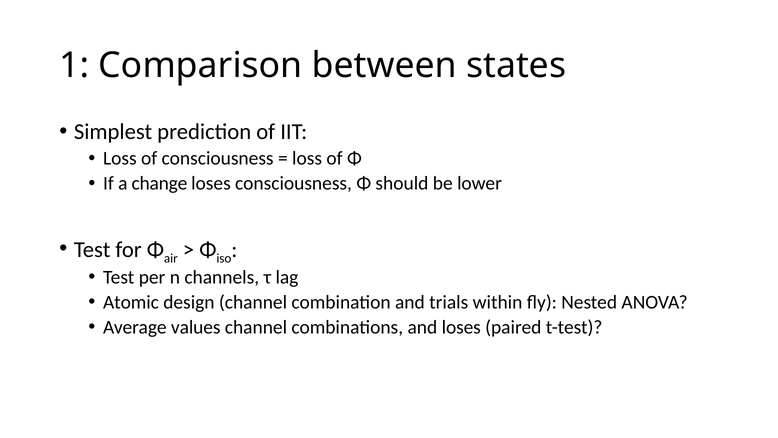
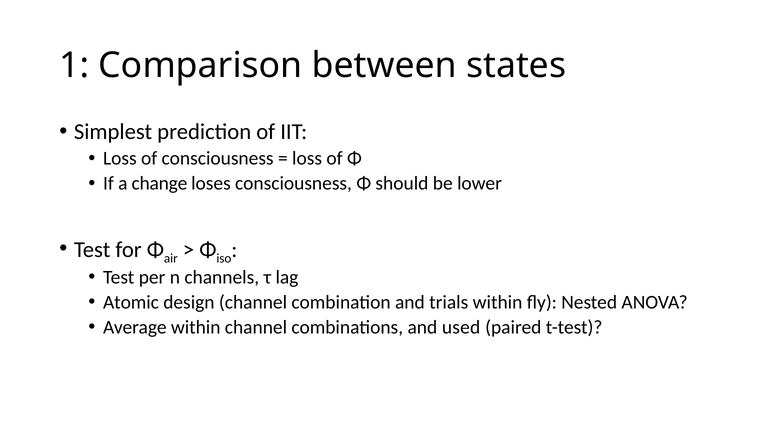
Average values: values -> within (196, 327)
and loses: loses -> used (461, 327)
